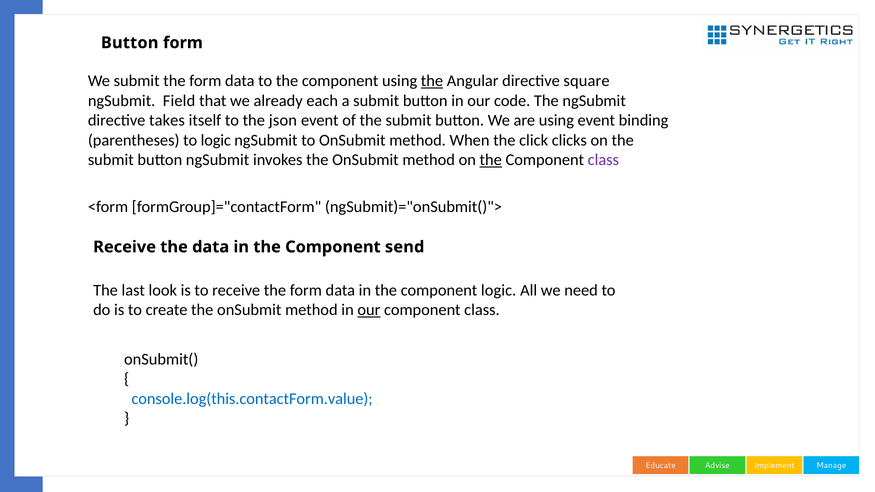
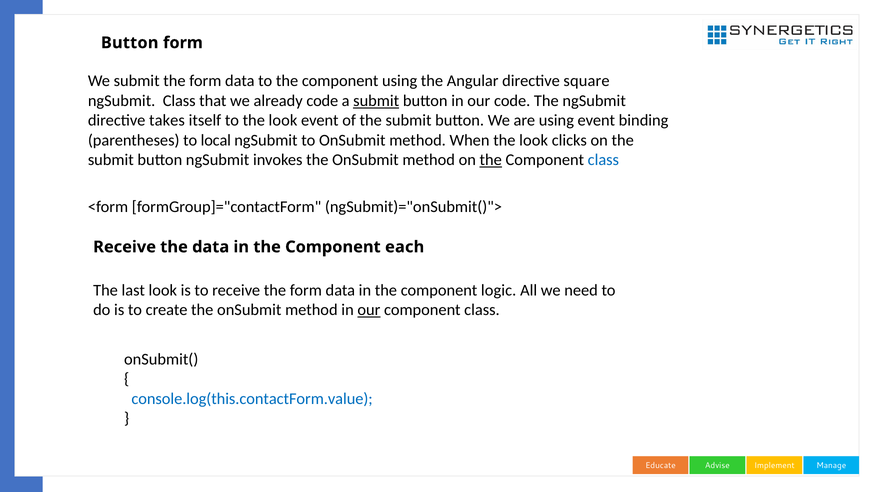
the underline: present -> none (432, 81)
ngSubmit Field: Field -> Class (179, 101)
already each: each -> code (322, 101)
submit underline: none -> present (376, 101)
to the json: json -> look (283, 120)
to logic: logic -> local (216, 140)
When the click: click -> look (534, 140)
class colour: purple -> blue (603, 160)
send: send -> each (405, 247)
